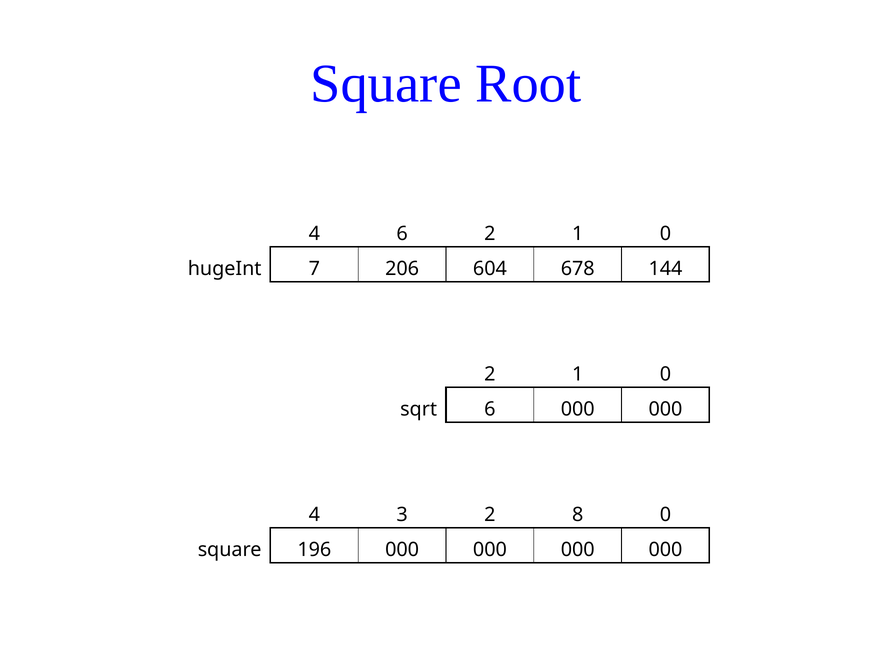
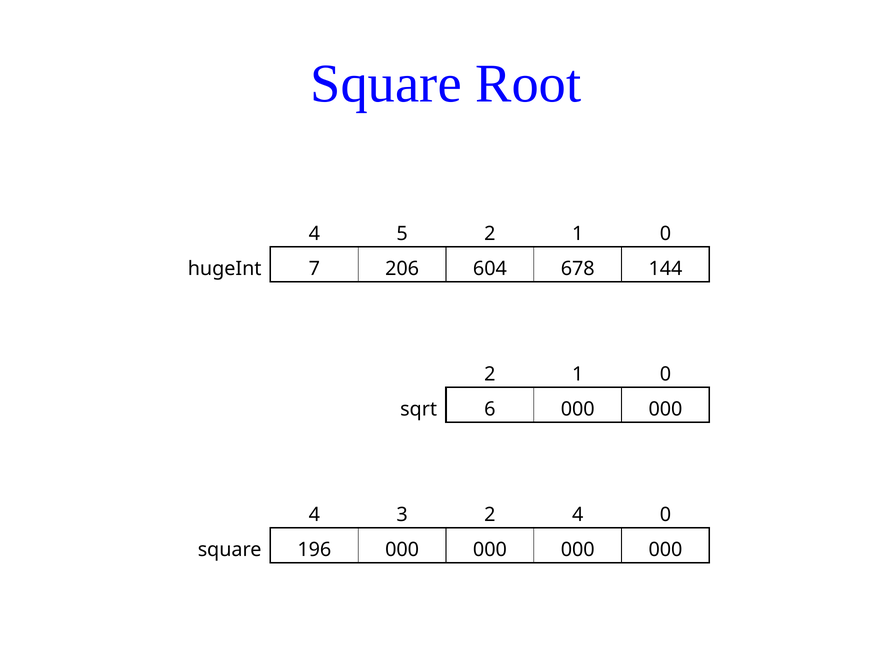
4 6: 6 -> 5 (402, 234)
2 8: 8 -> 4 (578, 515)
